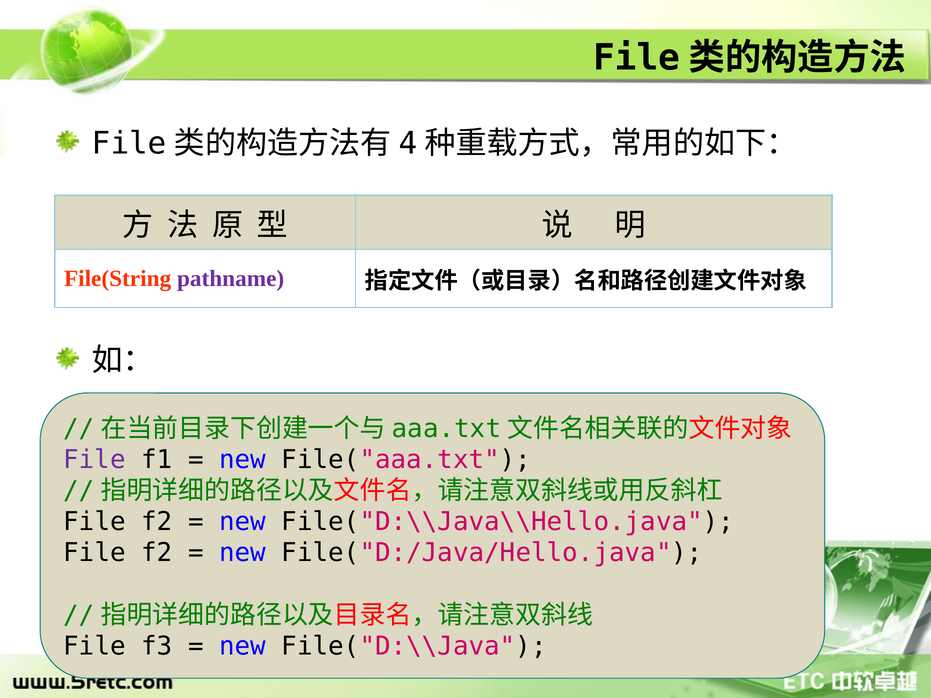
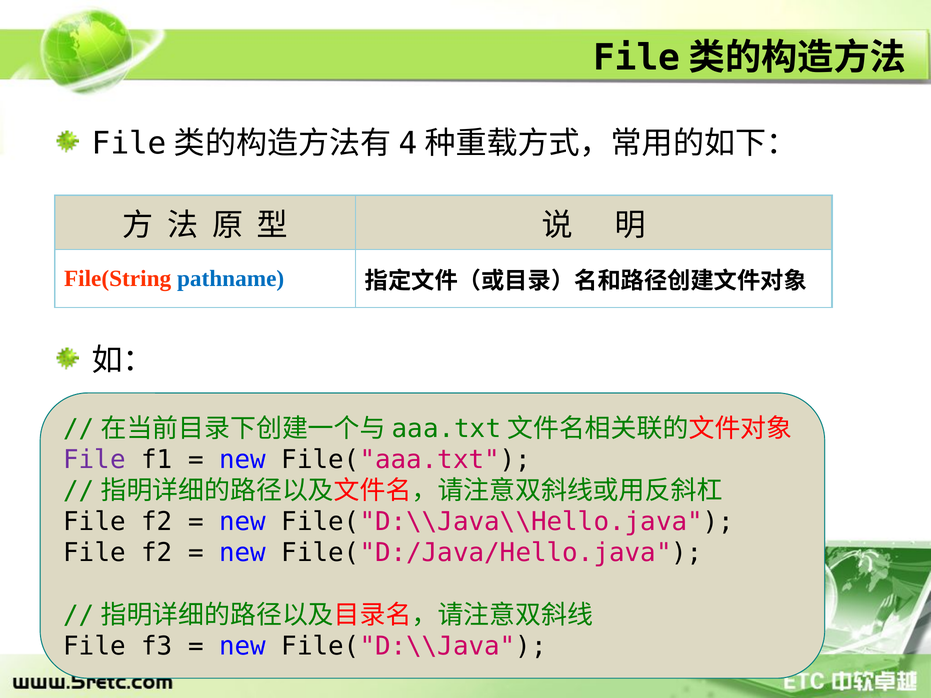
pathname colour: purple -> blue (231, 279)
